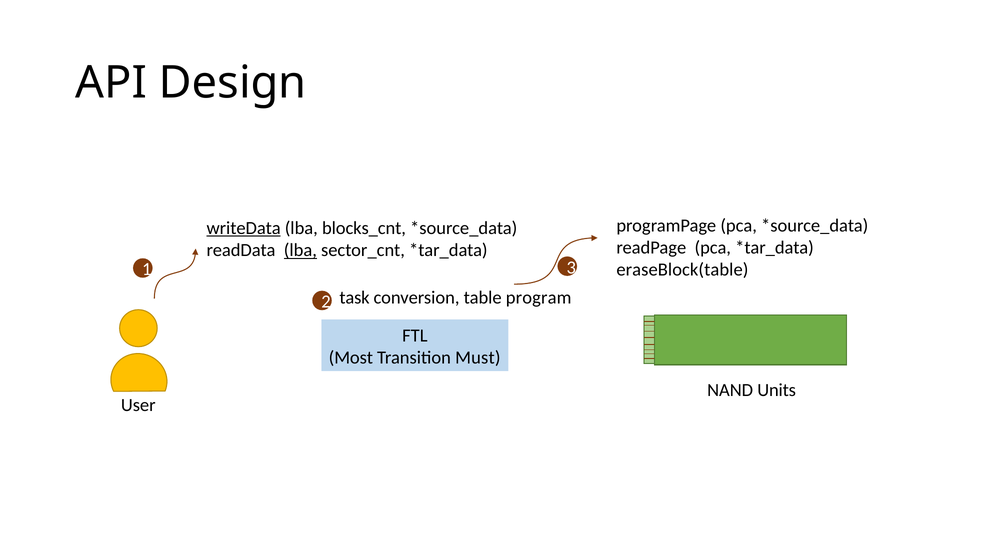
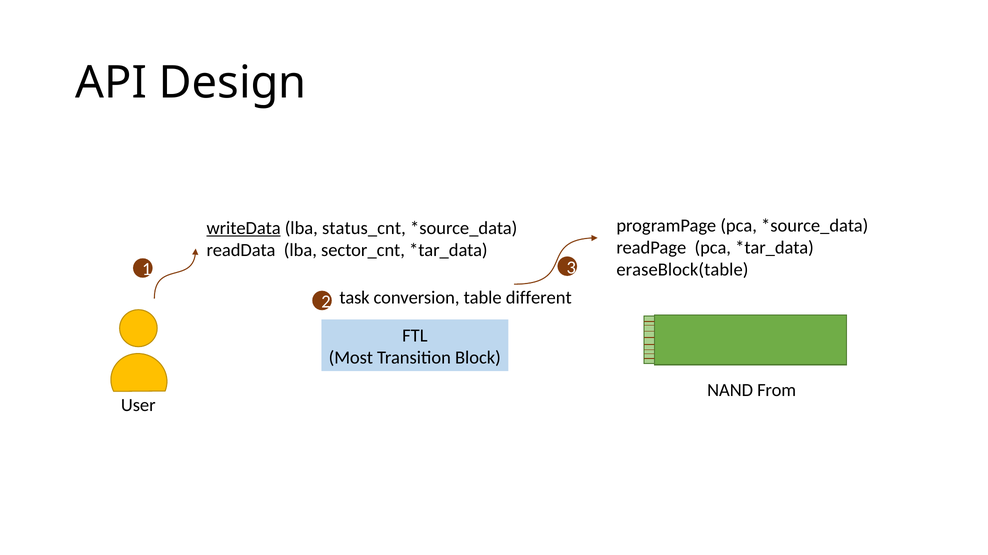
blocks_cnt: blocks_cnt -> status_cnt (364, 228)
lba underline: present -> none (300, 251)
program: program -> different (539, 298)
Must: Must -> Block (478, 358)
Units: Units -> From (777, 391)
